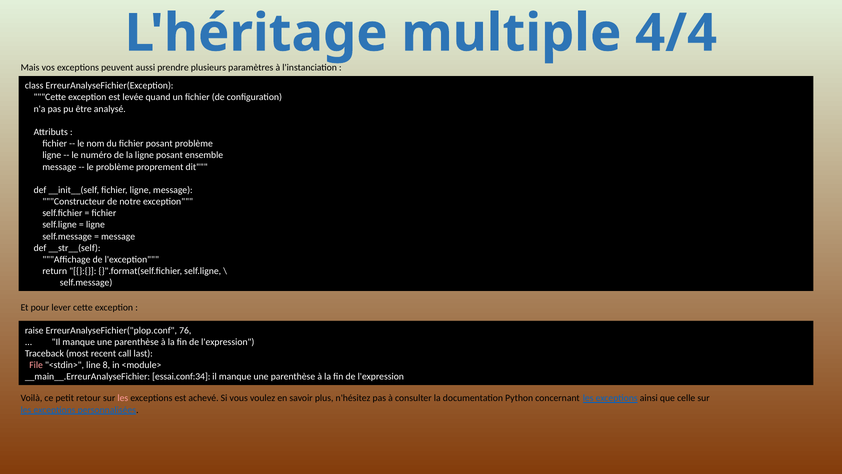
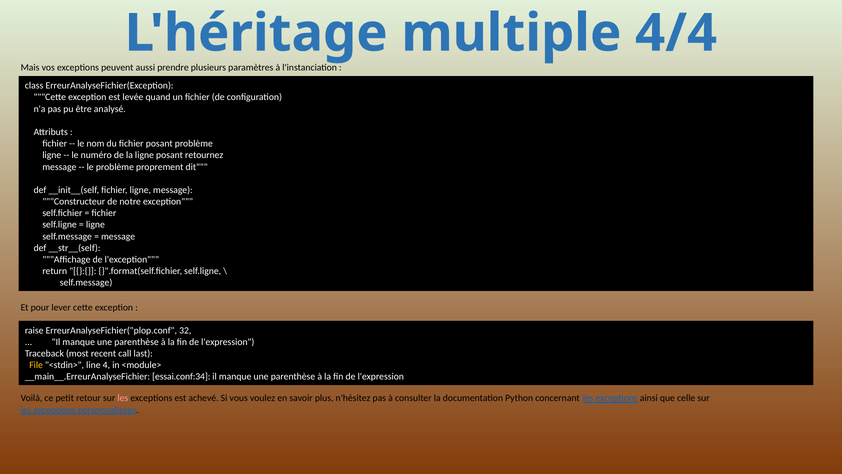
ensemble: ensemble -> retournez (204, 155)
76: 76 -> 32 (185, 330)
File colour: pink -> yellow (36, 365)
8: 8 -> 4 (106, 365)
